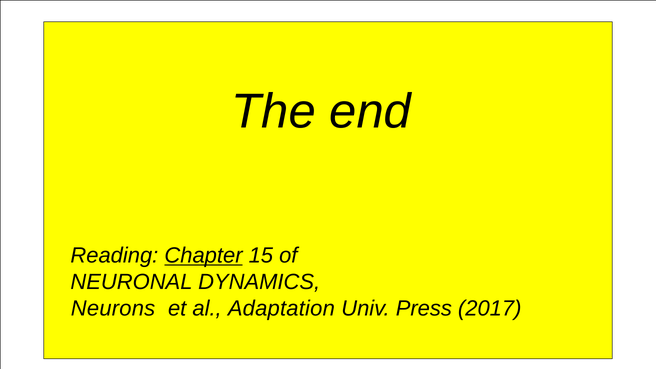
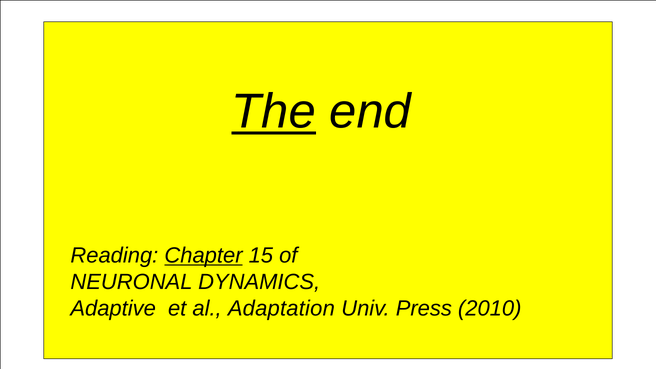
The underline: none -> present (274, 112)
Neurons: Neurons -> Adaptive (113, 308)
2017: 2017 -> 2010 (490, 308)
